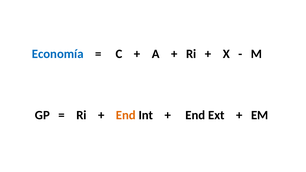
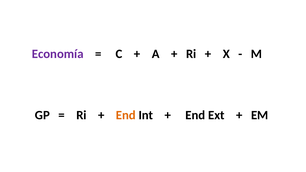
Economía colour: blue -> purple (58, 54)
